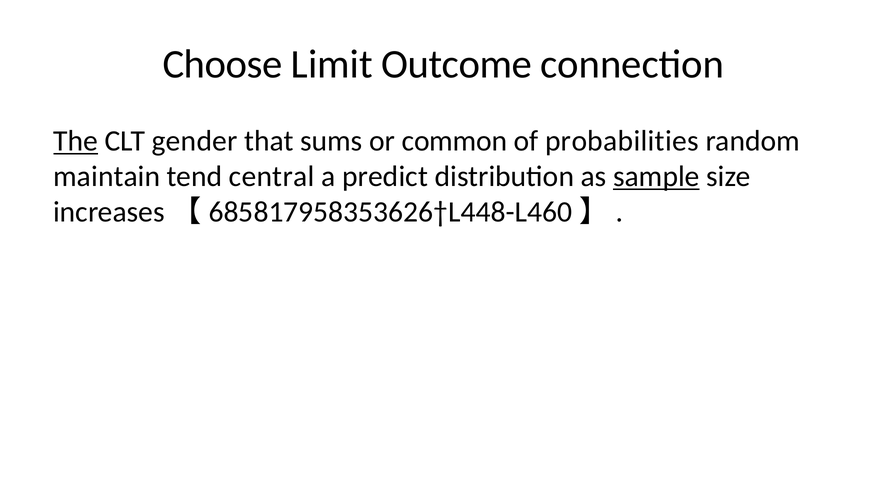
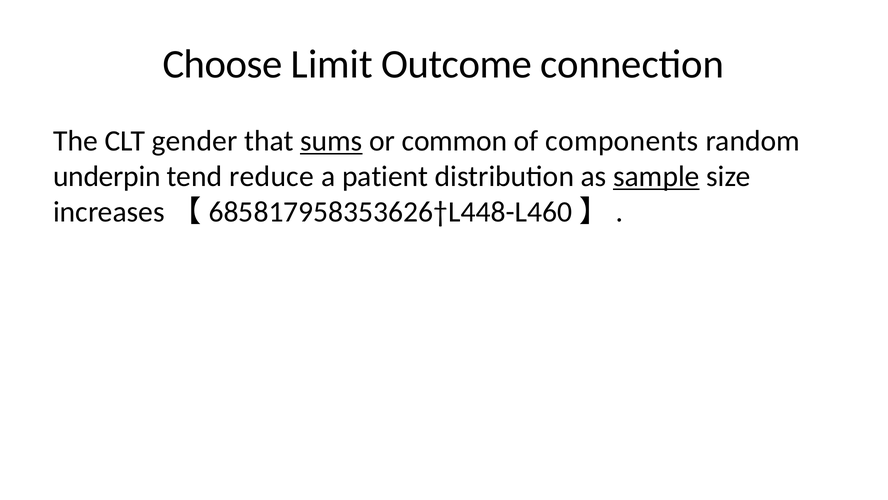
The underline: present -> none (76, 141)
sums underline: none -> present (331, 141)
probabilities: probabilities -> components (622, 141)
maintain: maintain -> underpin (107, 176)
central: central -> reduce (272, 176)
predict: predict -> patient (385, 176)
